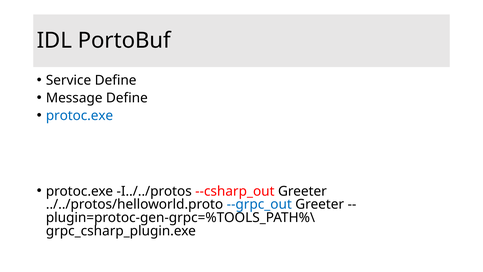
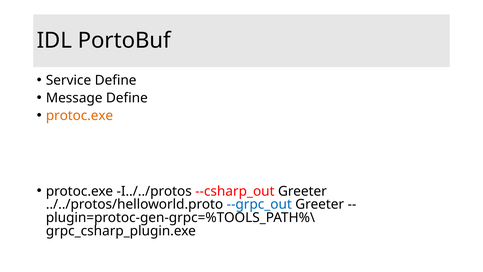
protoc.exe colour: blue -> orange (80, 116)
